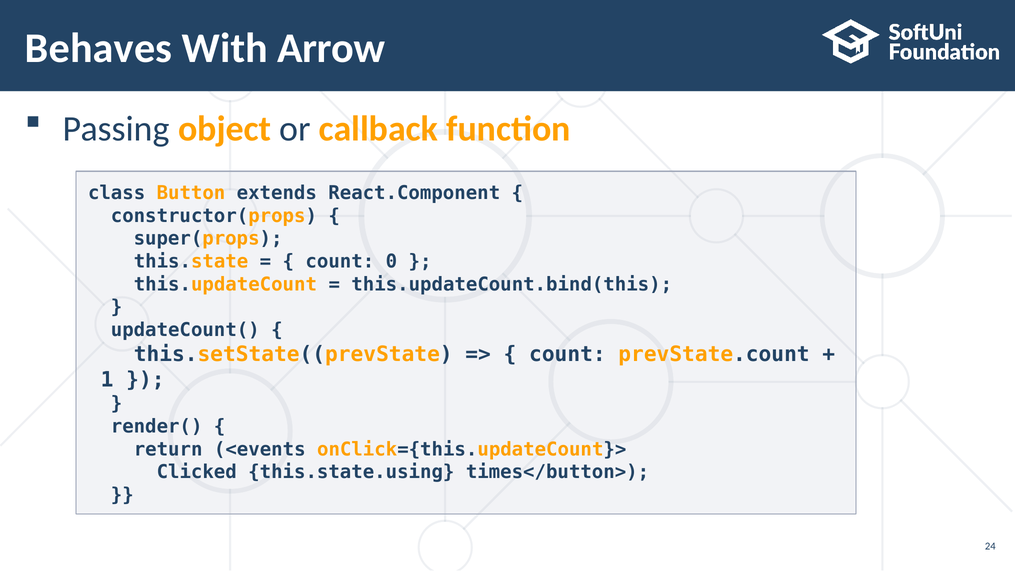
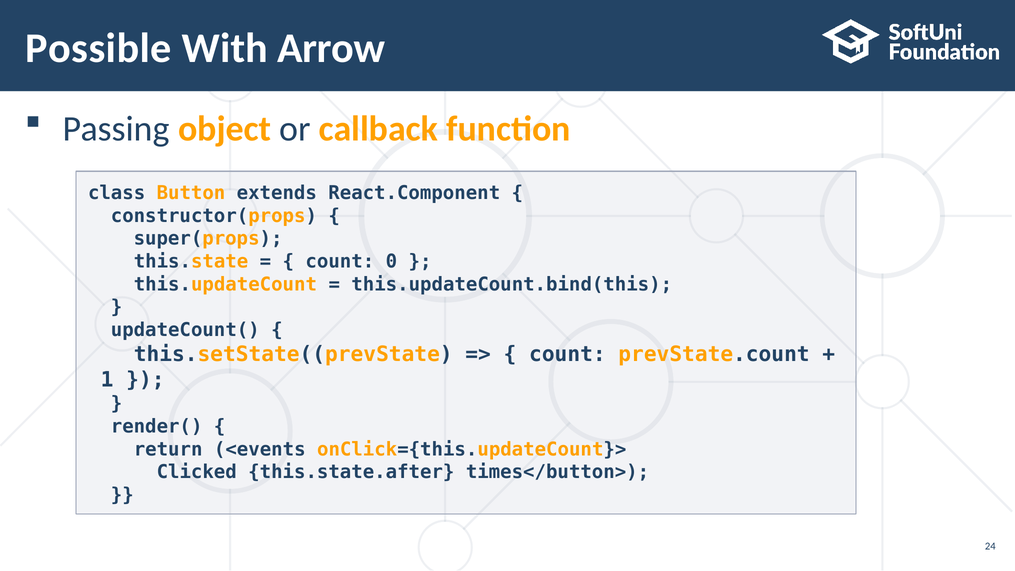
Behaves: Behaves -> Possible (98, 48)
this.state.using: this.state.using -> this.state.after (351, 472)
